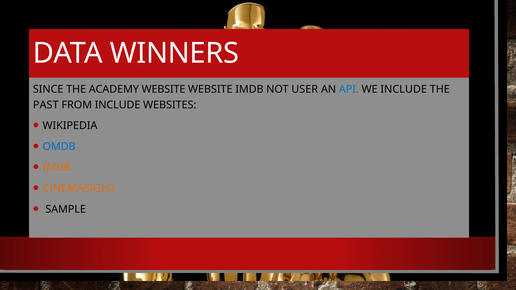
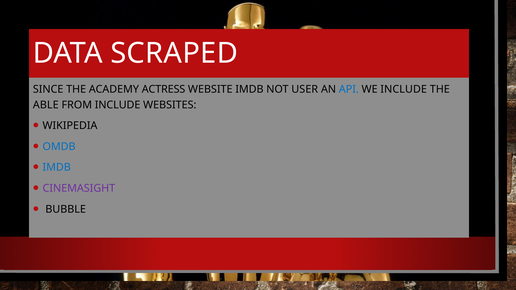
WINNERS: WINNERS -> SCRAPED (174, 53)
ACADEMY WEBSITE: WEBSITE -> ACTRESS (164, 90)
PAST: PAST -> ABLE (46, 105)
IMDB colour: orange -> blue (57, 168)
CINEMASIGHT colour: orange -> purple (79, 188)
SAMPLE: SAMPLE -> BUBBLE (66, 209)
